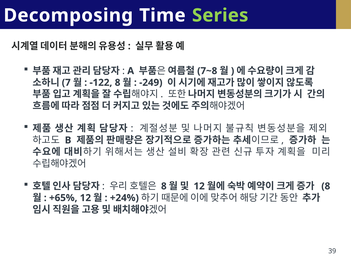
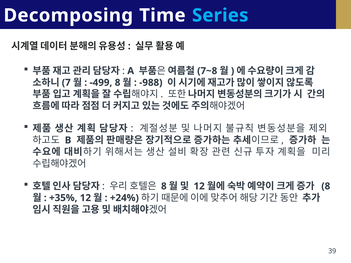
Series colour: light green -> light blue (220, 15)
-122: -122 -> -499 (101, 83)
-249: -249 -> -988 (151, 83)
+65%: +65% -> +35% (63, 198)
